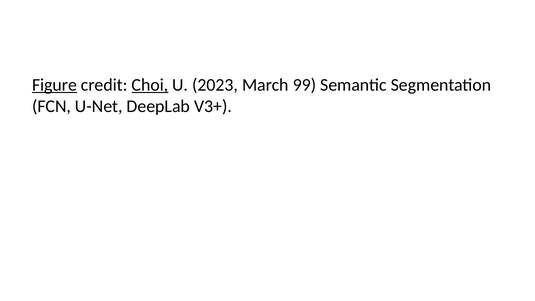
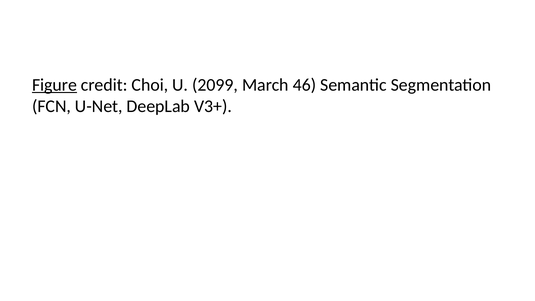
Choi underline: present -> none (150, 85)
2023: 2023 -> 2099 (215, 85)
99: 99 -> 46 (304, 85)
